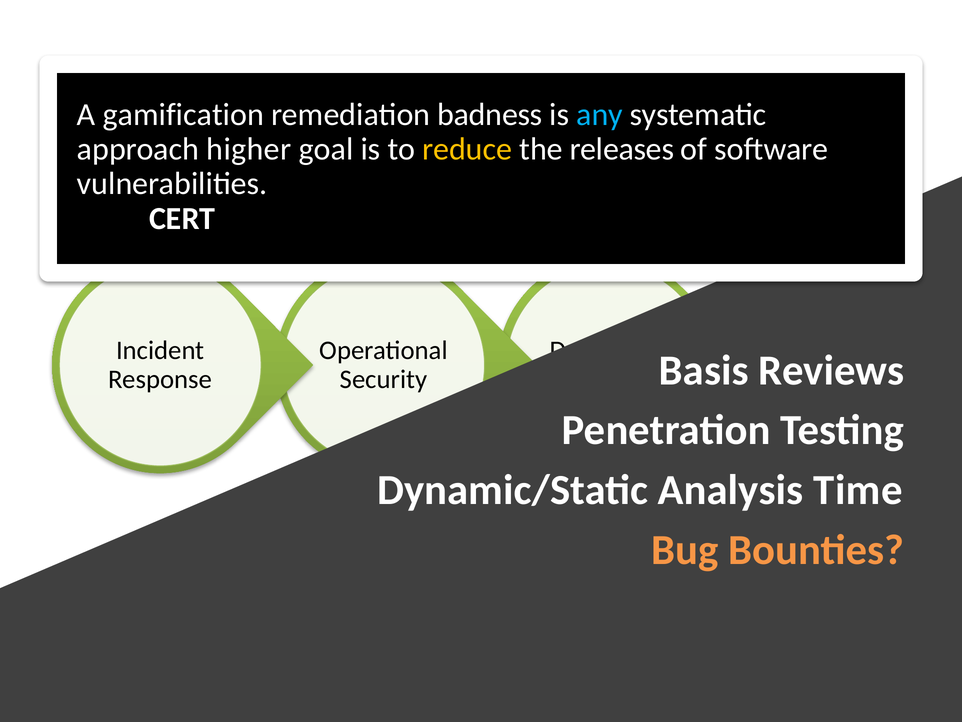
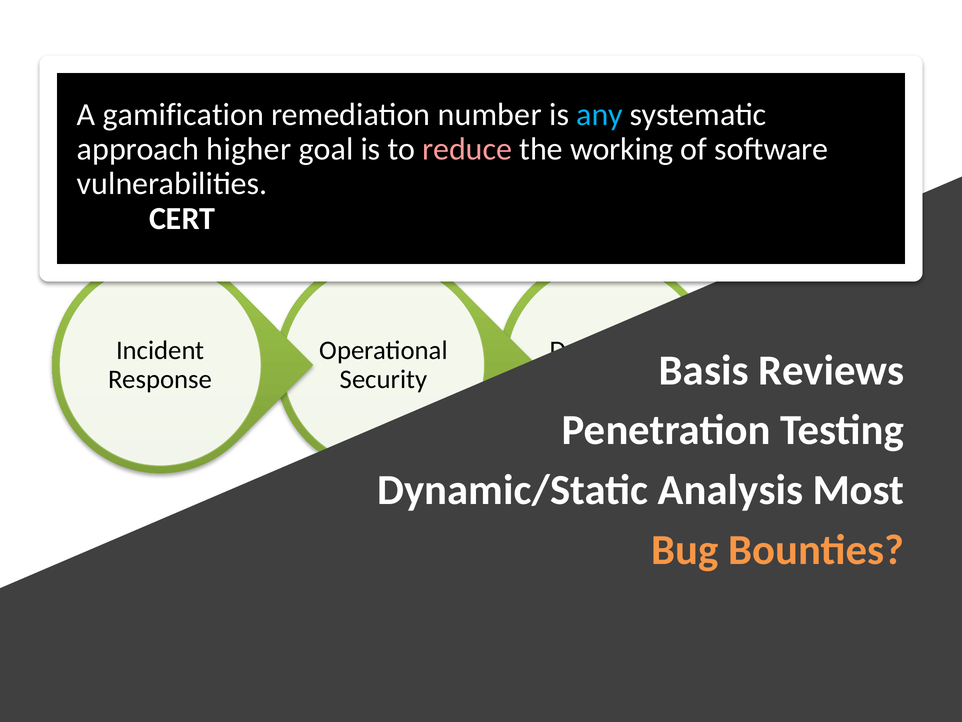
badness: badness -> number (490, 114)
reduce colour: yellow -> pink (467, 149)
releases: releases -> working (622, 149)
Time: Time -> Most (858, 490)
